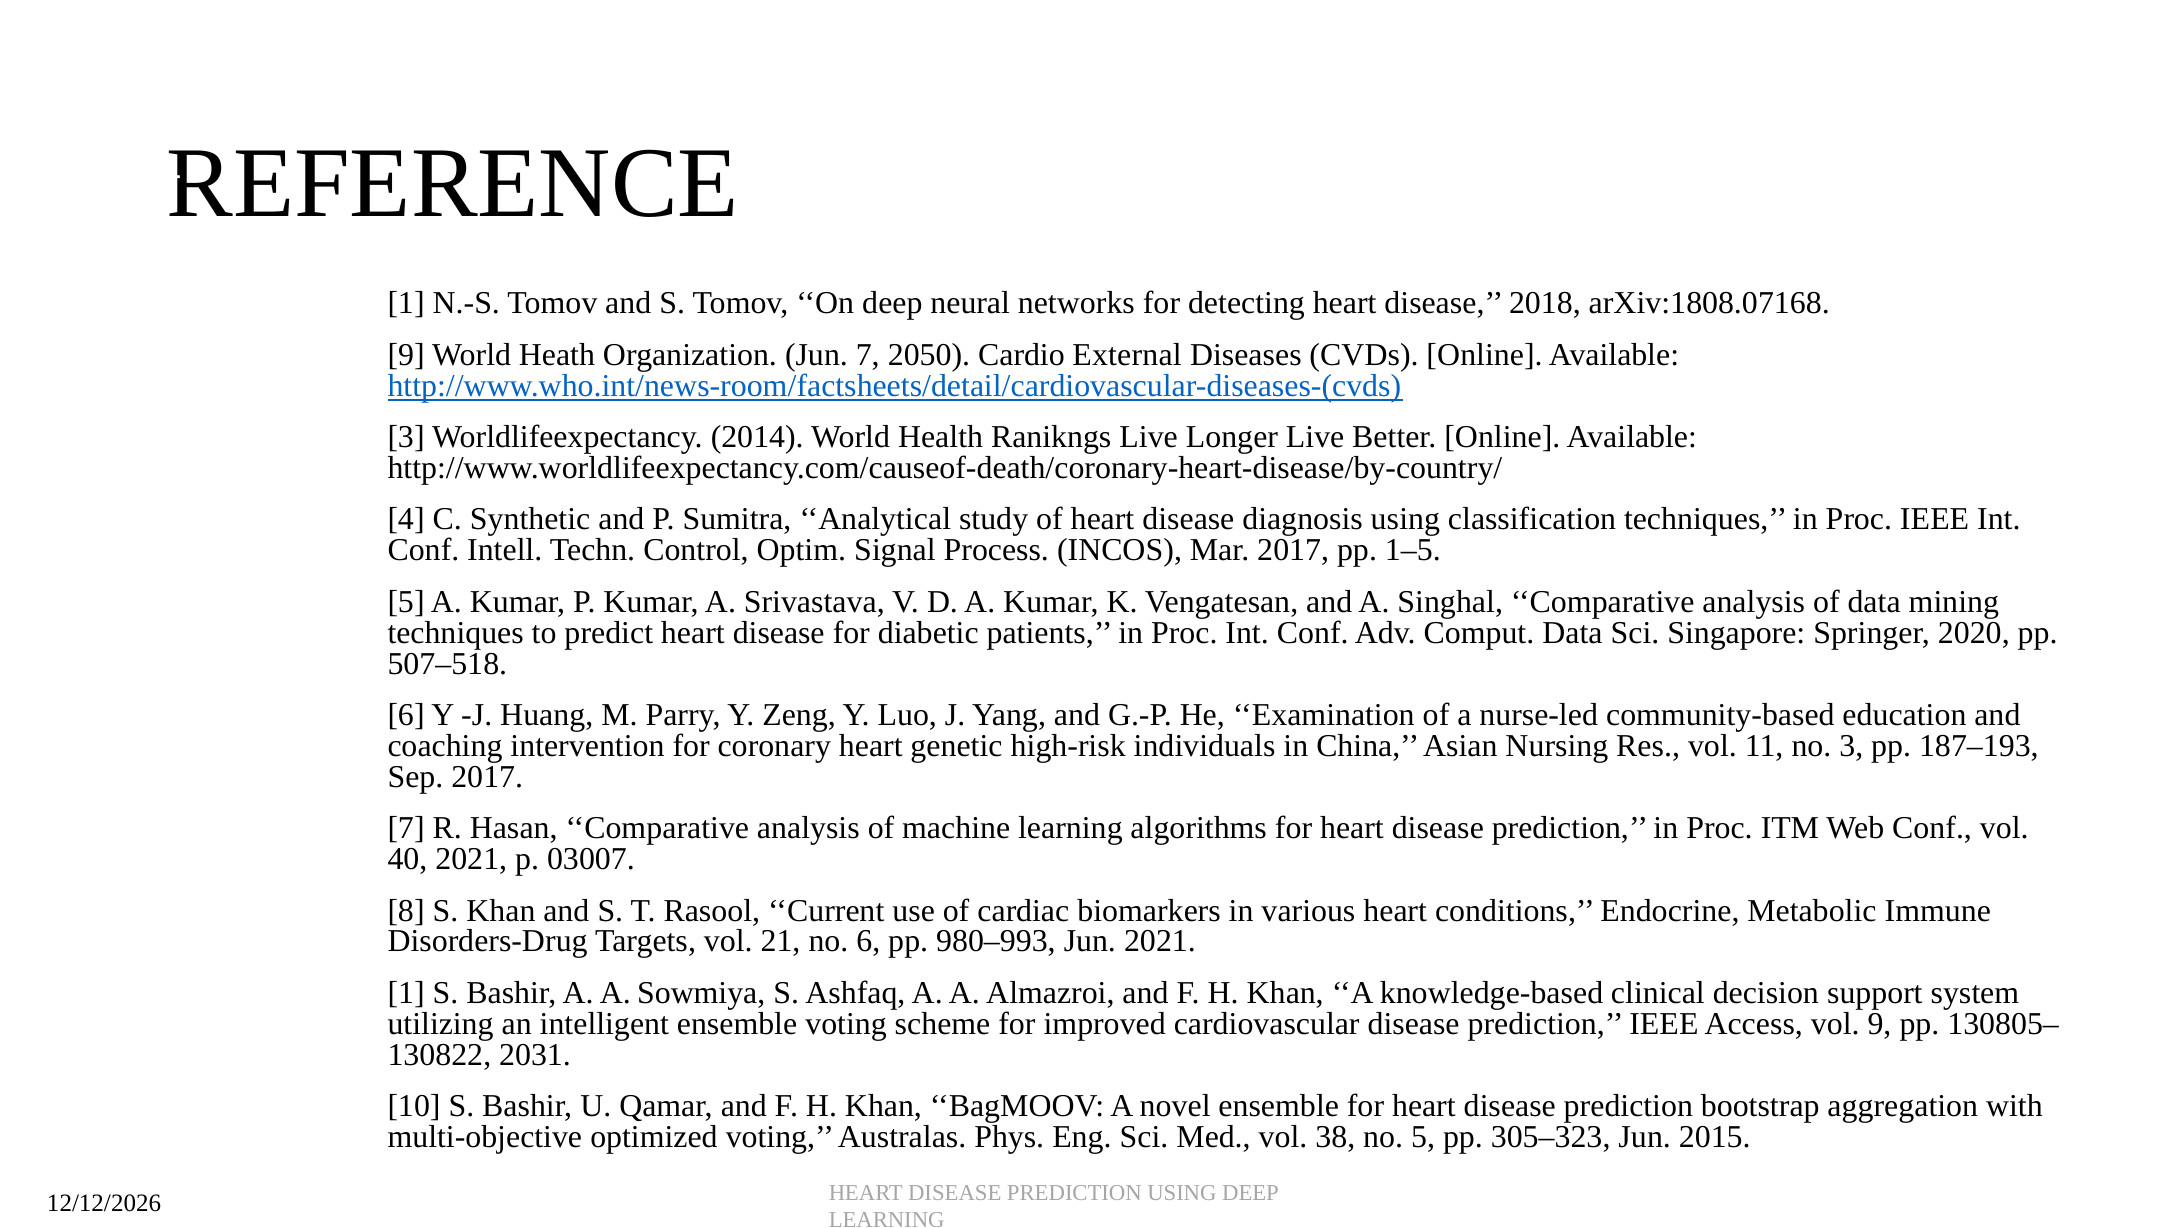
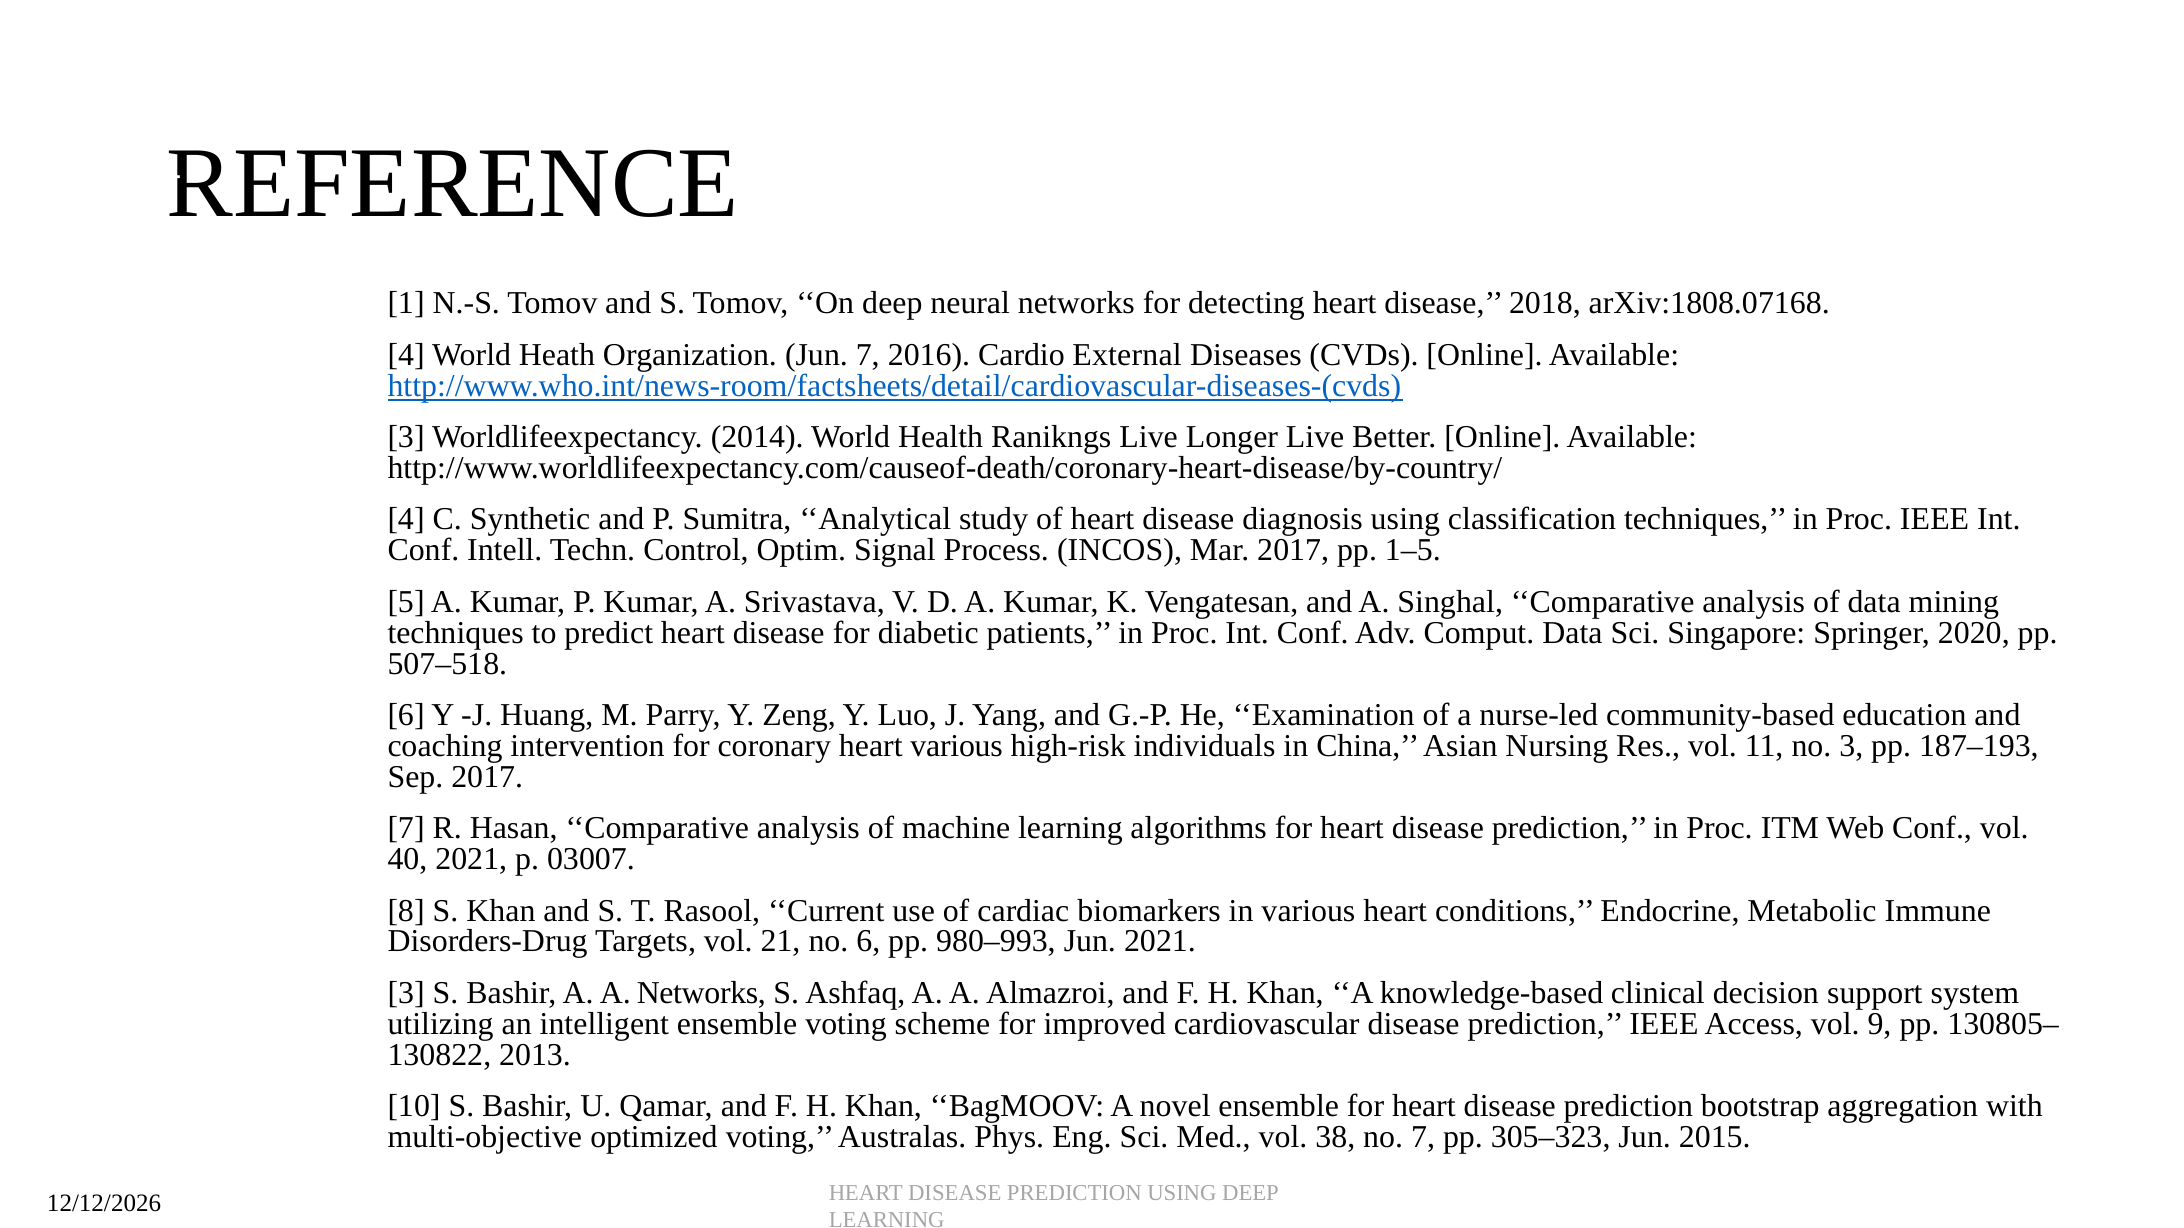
9: 9 -> 4 (406, 355)
2050: 2050 -> 2016 (929, 355)
heart genetic: genetic -> various (957, 746)
1: 1 -> 3 (406, 993)
A Sowmiya: Sowmiya -> Networks (701, 993)
2031: 2031 -> 2013 (535, 1055)
no 5: 5 -> 7 (1423, 1137)
